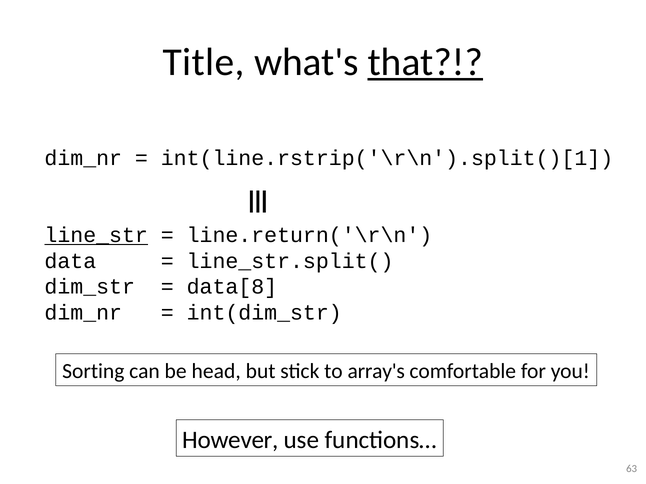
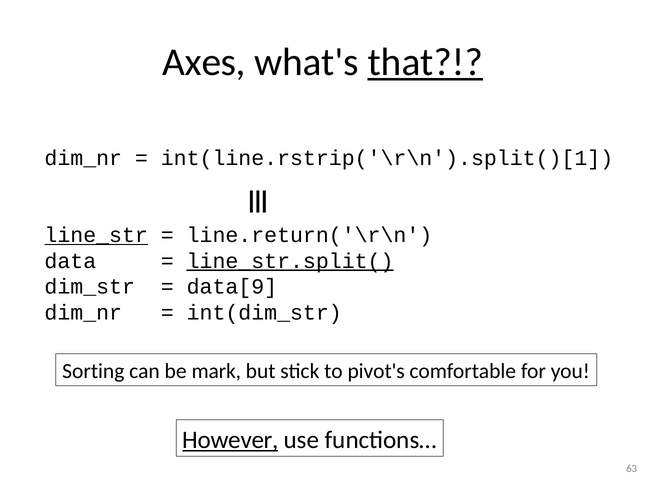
Title: Title -> Axes (204, 63)
line_str.split( underline: none -> present (290, 261)
data[8: data[8 -> data[9 (232, 287)
head: head -> mark (216, 372)
array's: array's -> pivot's (376, 372)
However underline: none -> present (230, 440)
